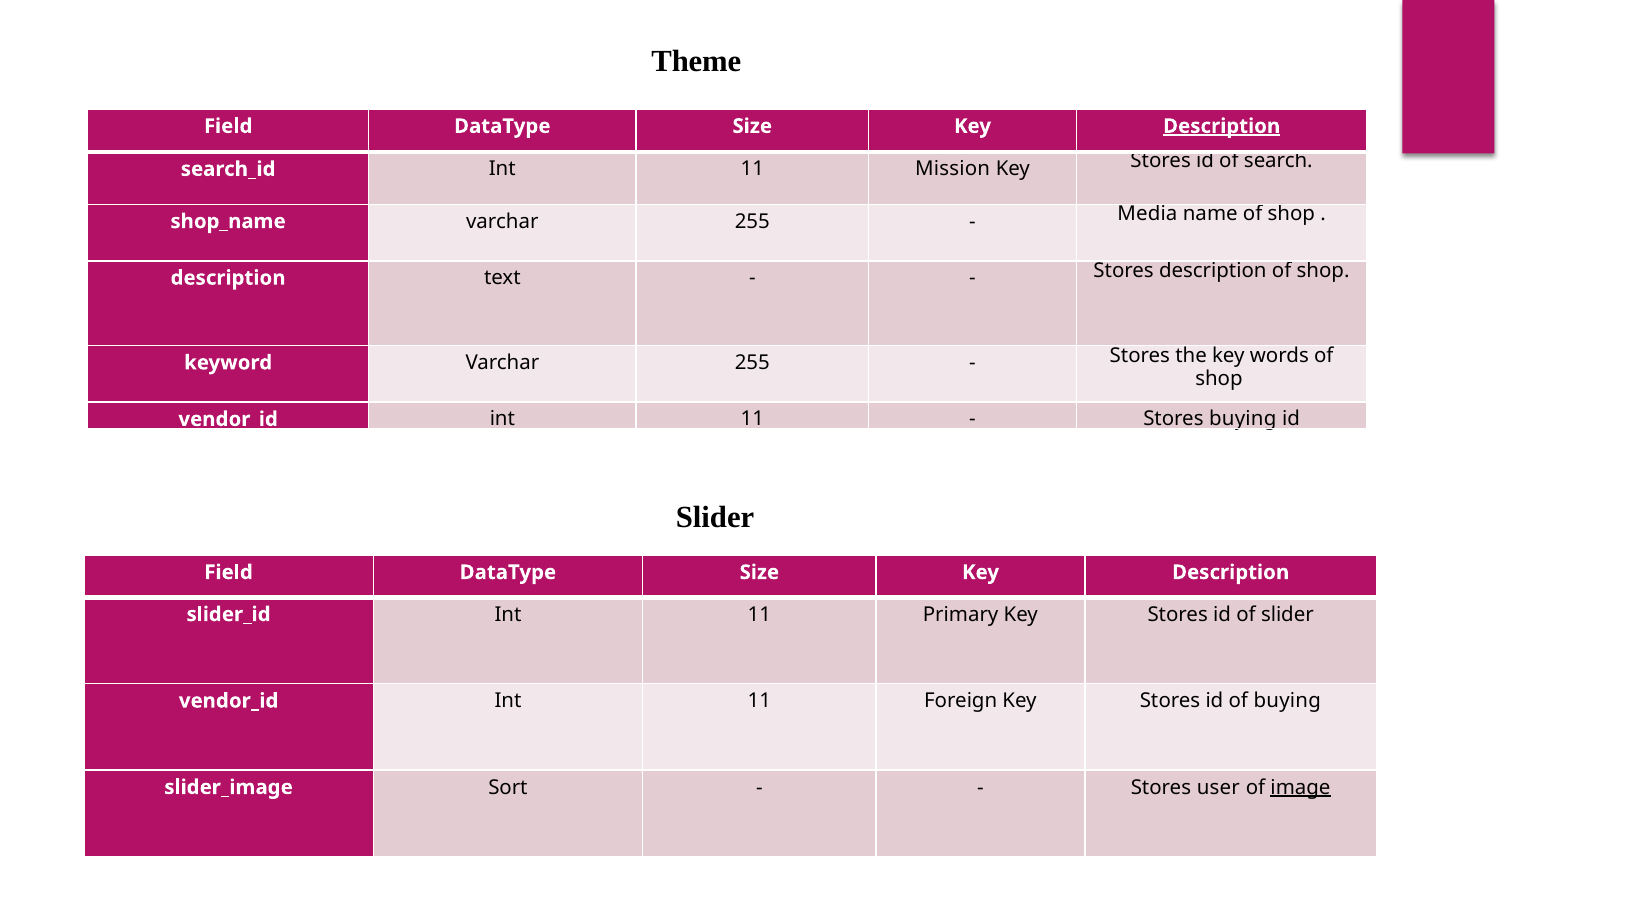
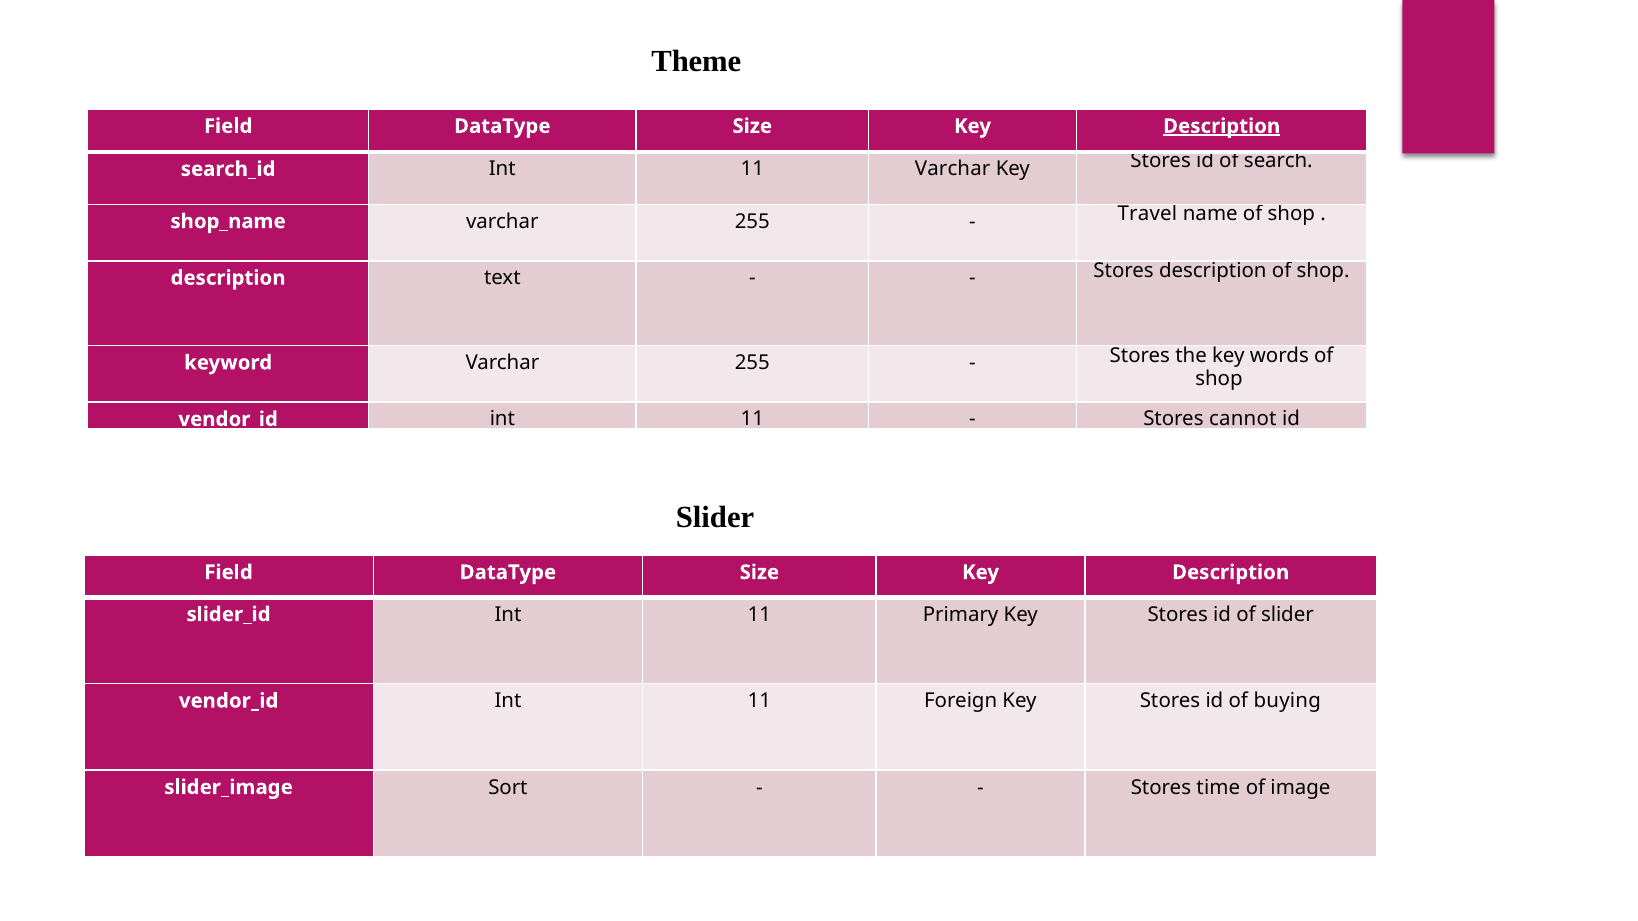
11 Mission: Mission -> Varchar (953, 169)
Media: Media -> Travel (1147, 214)
Stores buying: buying -> cannot (1243, 419)
user: user -> time (1218, 788)
image underline: present -> none (1300, 788)
